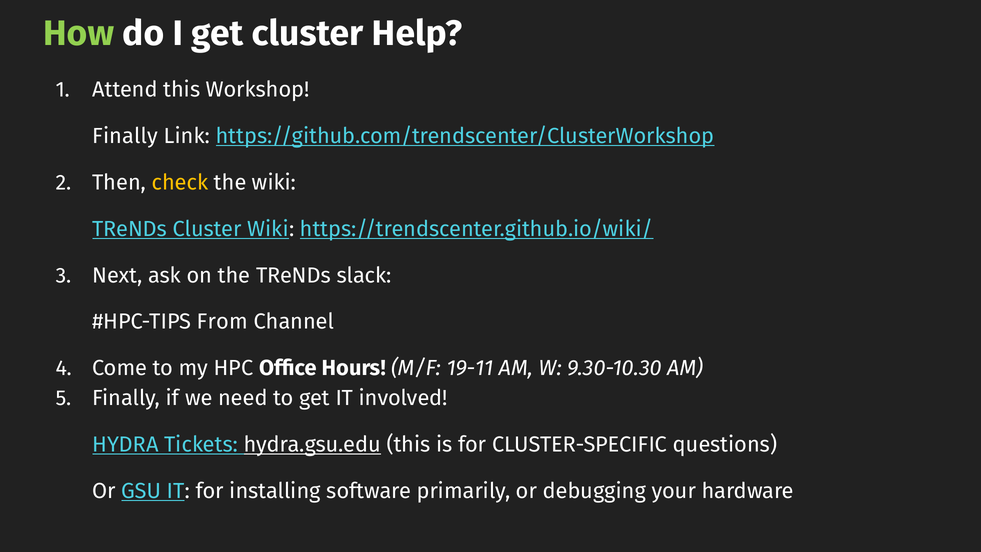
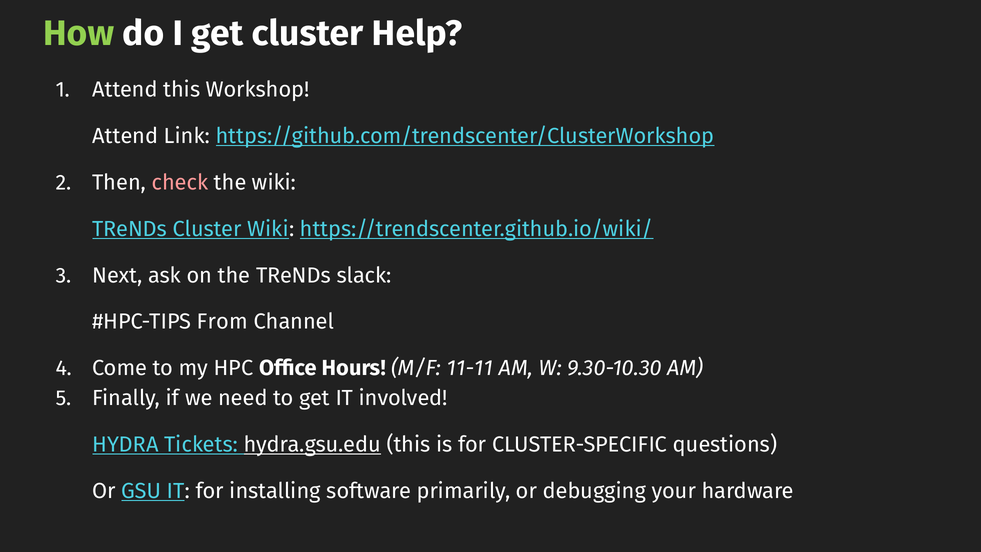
Finally: Finally -> Attend (125, 136)
check colour: yellow -> pink (180, 183)
19-11: 19-11 -> 11-11 (470, 368)
